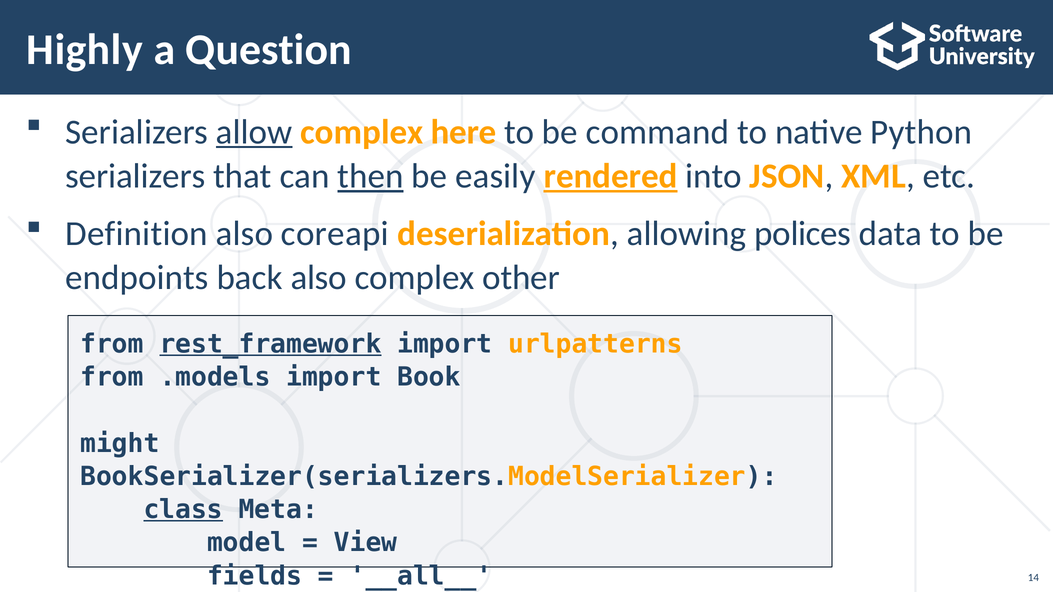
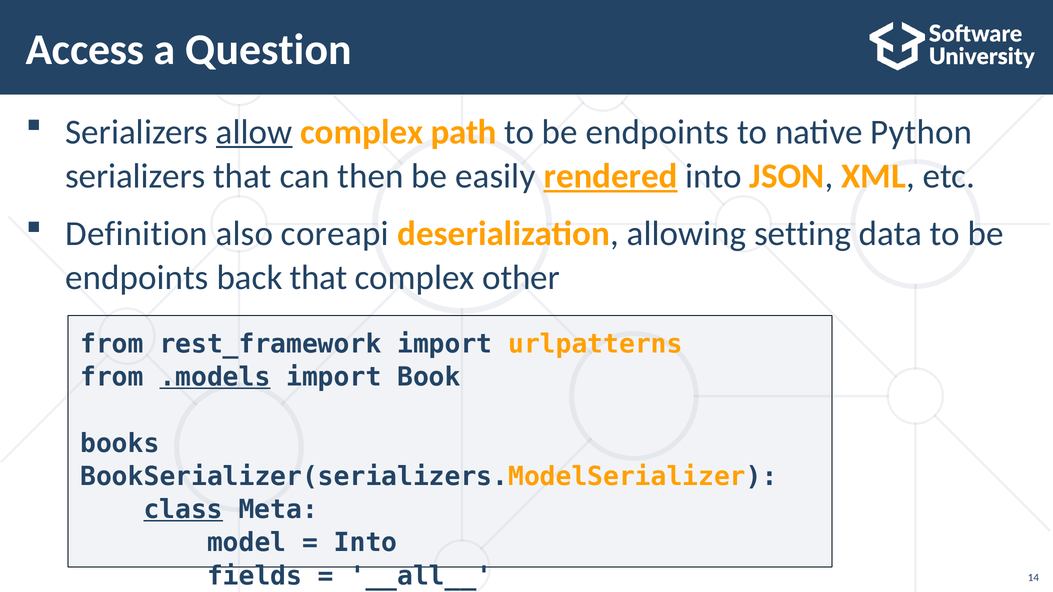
Highly: Highly -> Access (85, 50)
here: here -> path (464, 132)
command: command -> endpoints (657, 132)
then underline: present -> none (370, 176)
polices: polices -> setting (803, 234)
back also: also -> that (319, 278)
rest_framework underline: present -> none (270, 344)
.models underline: none -> present (215, 377)
might: might -> books (120, 444)
View: View -> Into (366, 543)
